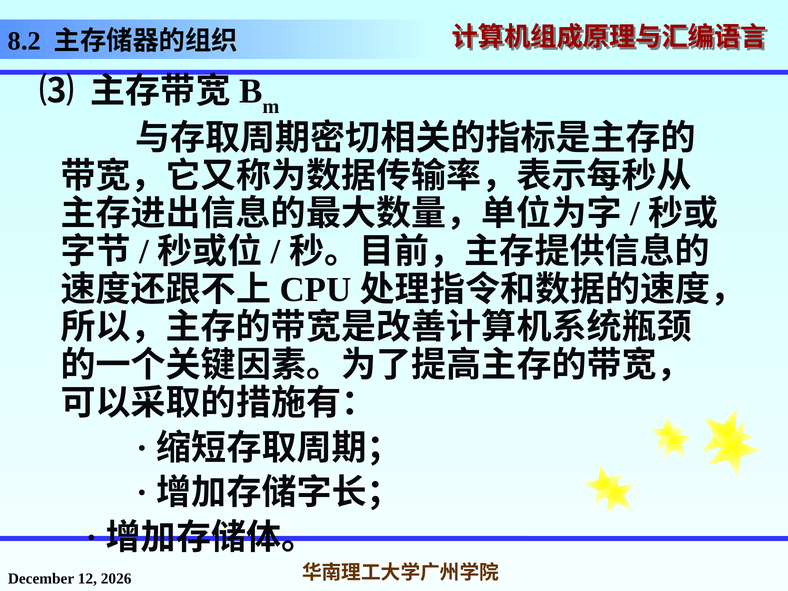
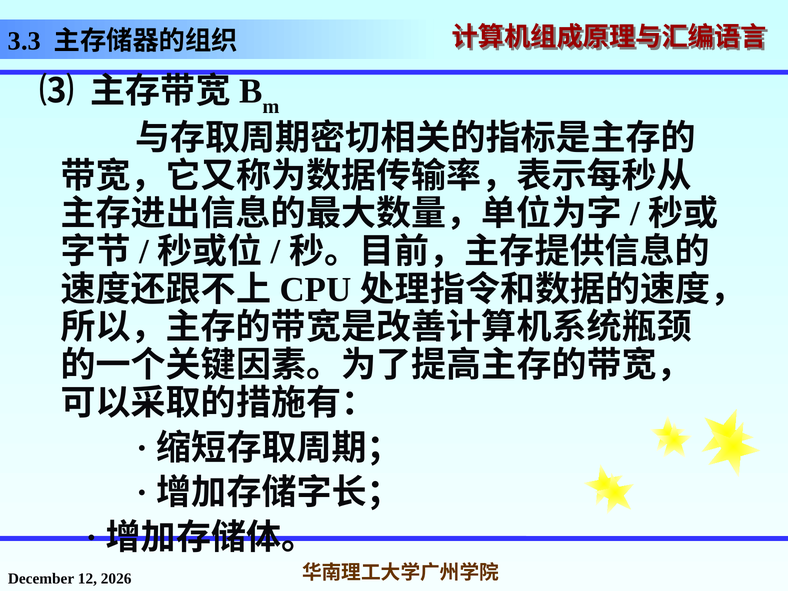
8.2: 8.2 -> 3.3 (24, 41)
